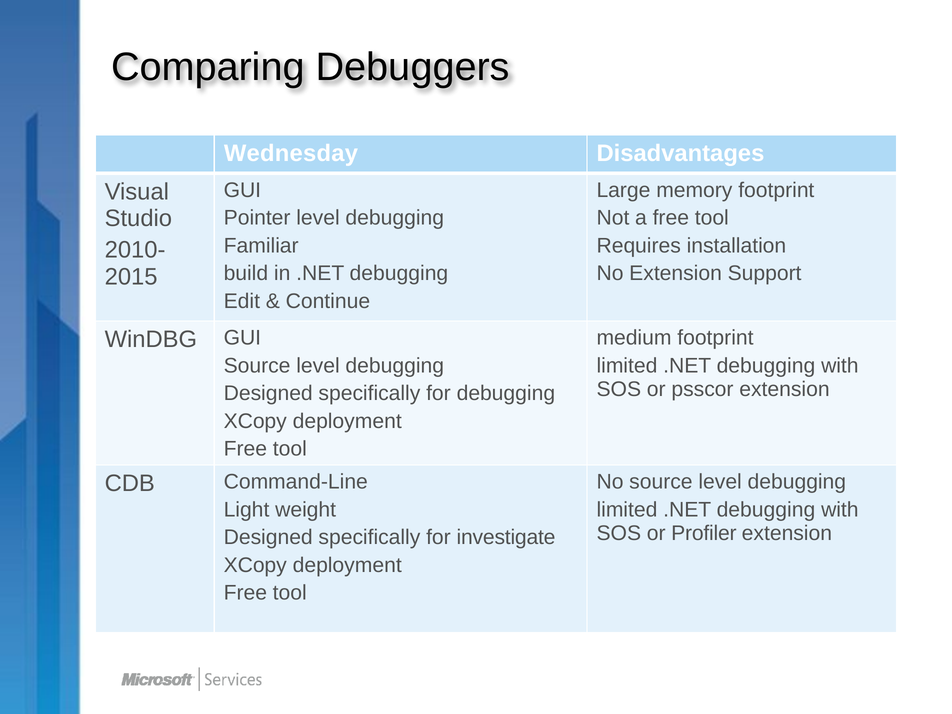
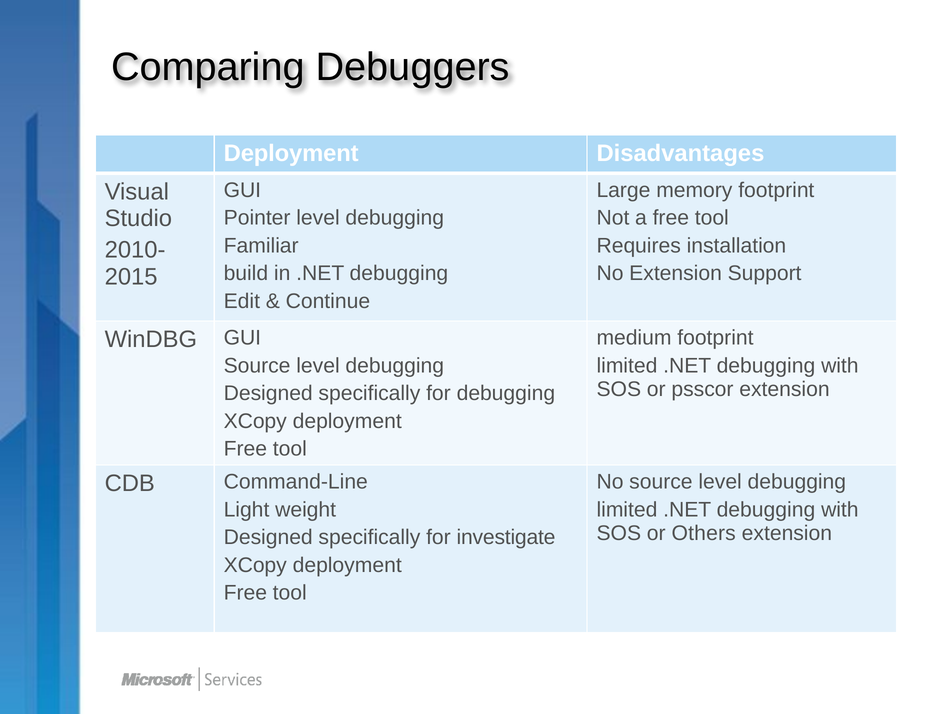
Wednesday: Wednesday -> Deployment (291, 153)
Profiler: Profiler -> Others (704, 533)
